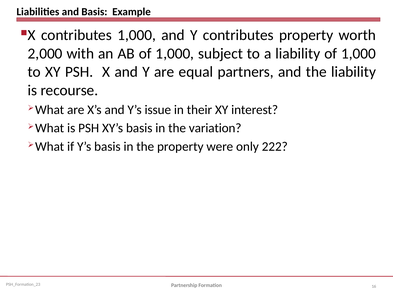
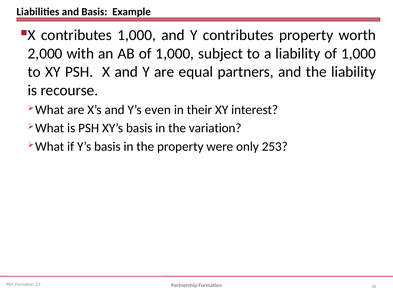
issue: issue -> even (158, 110)
222: 222 -> 253 (275, 146)
